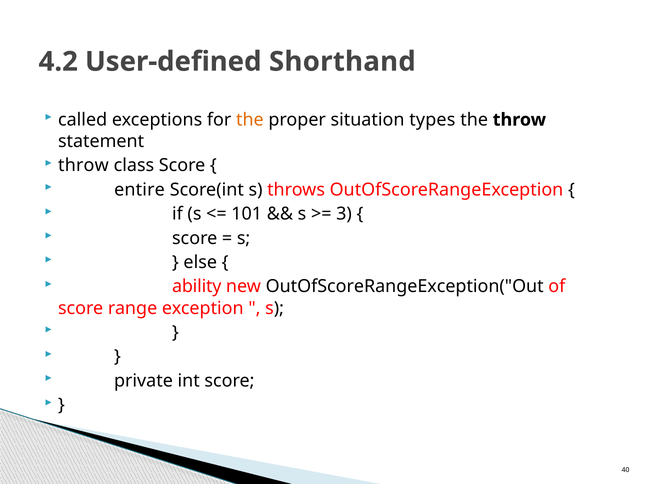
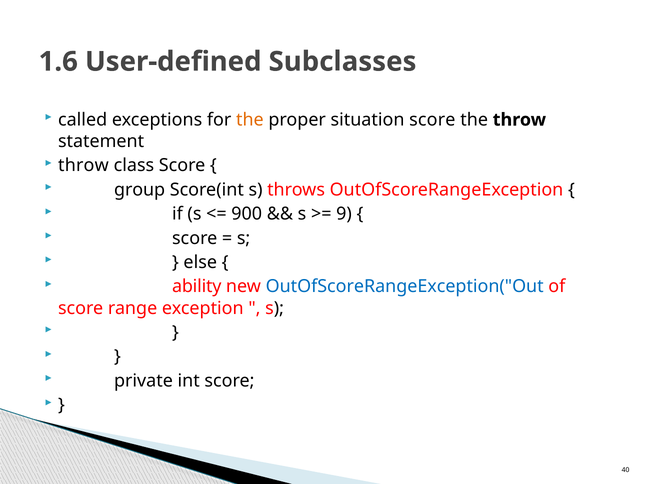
4.2: 4.2 -> 1.6 (58, 62)
Shorthand: Shorthand -> Subclasses (342, 62)
situation types: types -> score (432, 120)
entire: entire -> group (140, 190)
101: 101 -> 900 (247, 214)
3: 3 -> 9 (344, 214)
OutOfScoreRangeException("Out colour: black -> blue (405, 286)
